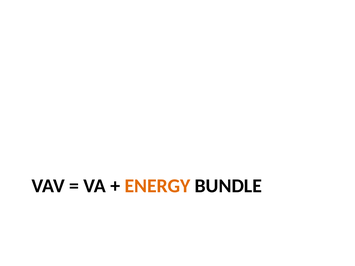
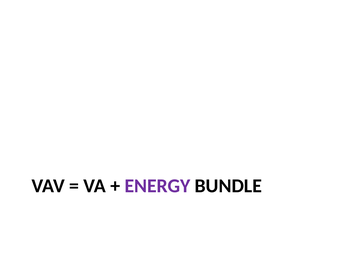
ENERGY colour: orange -> purple (157, 186)
